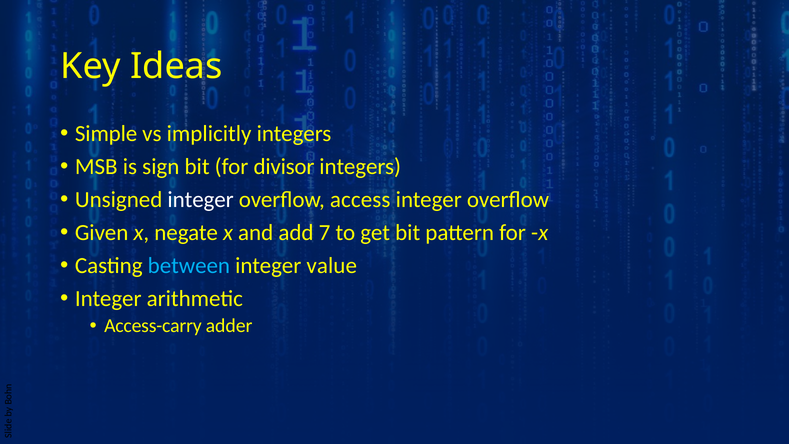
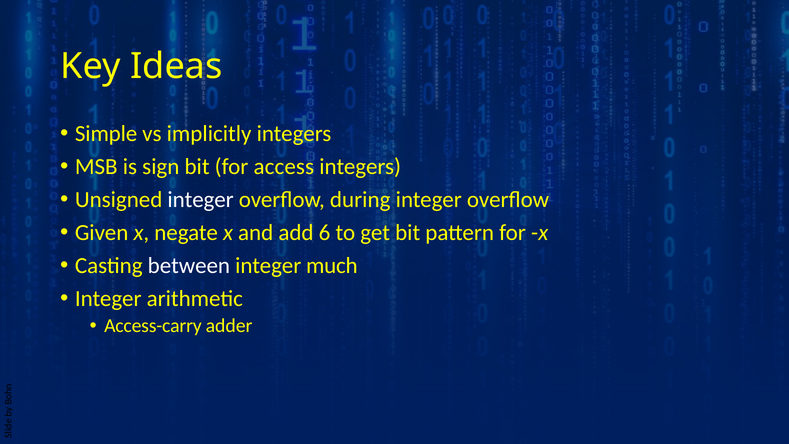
divisor: divisor -> access (284, 166)
access: access -> during (360, 199)
7: 7 -> 6 (324, 232)
between colour: light blue -> white (189, 265)
value: value -> much (332, 265)
